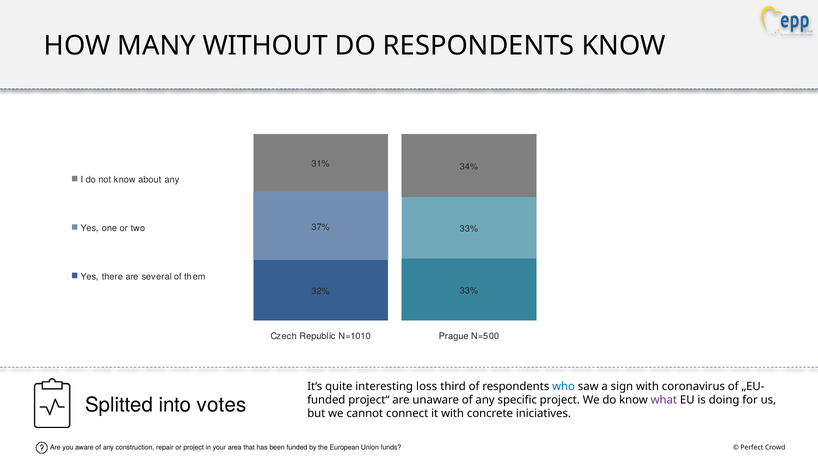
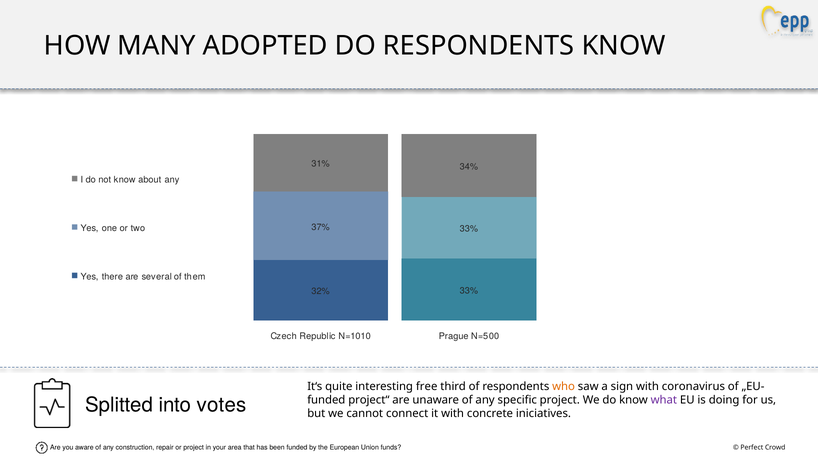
WITHOUT: WITHOUT -> ADOPTED (265, 46)
loss: loss -> free (427, 386)
who colour: blue -> orange (564, 386)
